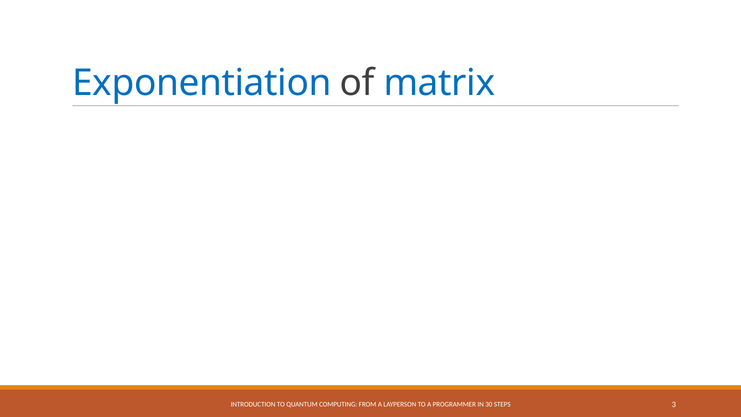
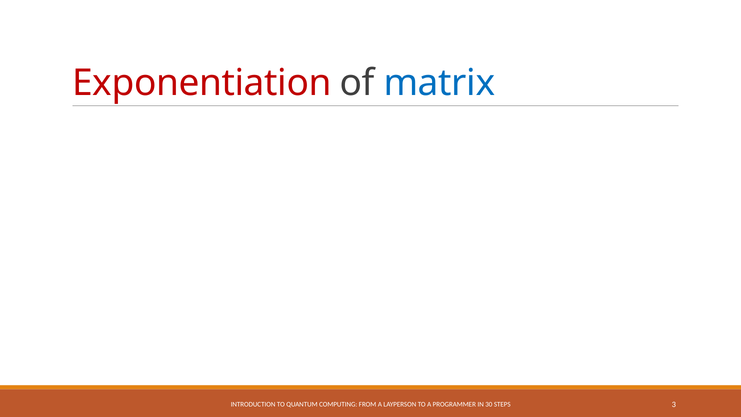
Exponentiation colour: blue -> red (202, 83)
